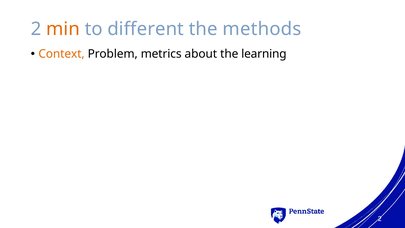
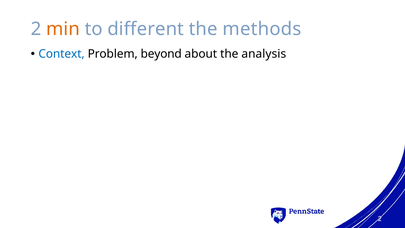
Context colour: orange -> blue (62, 54)
metrics: metrics -> beyond (161, 54)
learning: learning -> analysis (264, 54)
